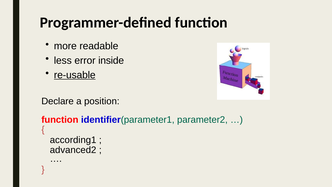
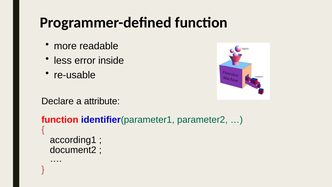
re-usable underline: present -> none (75, 75)
position: position -> attribute (102, 101)
advanced2: advanced2 -> document2 (73, 150)
